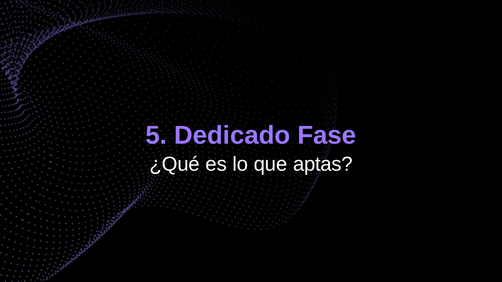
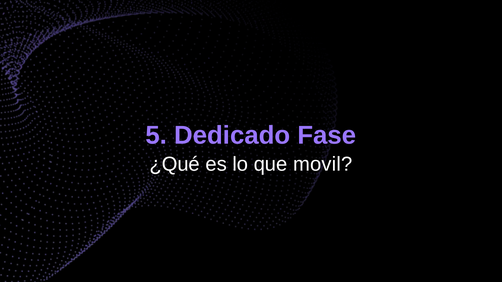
aptas: aptas -> movil (323, 165)
